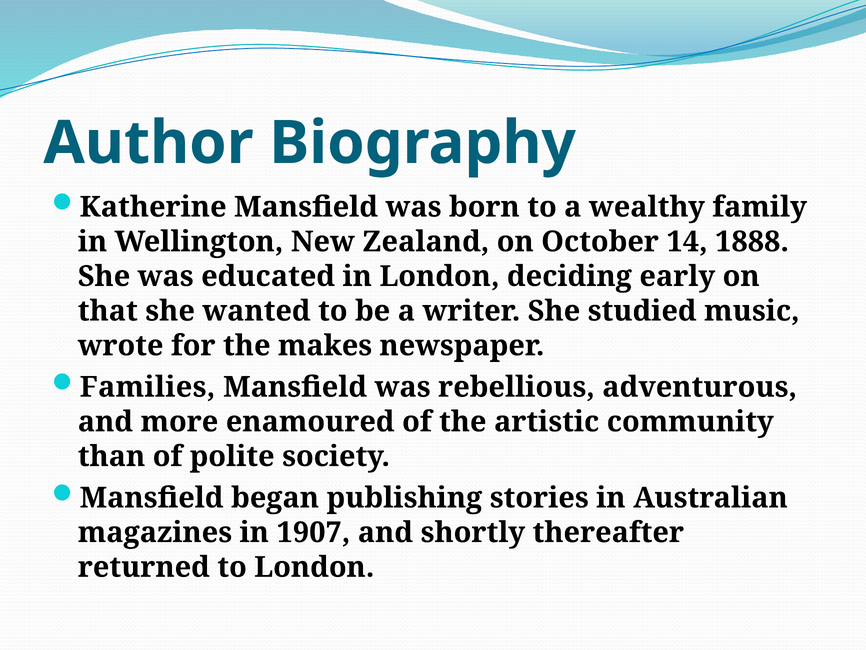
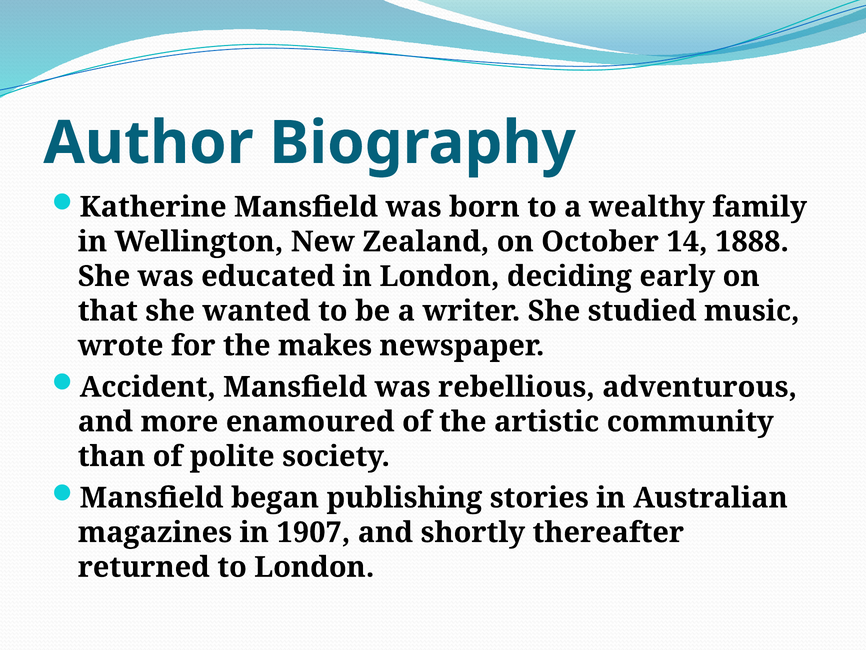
Families: Families -> Accident (148, 387)
